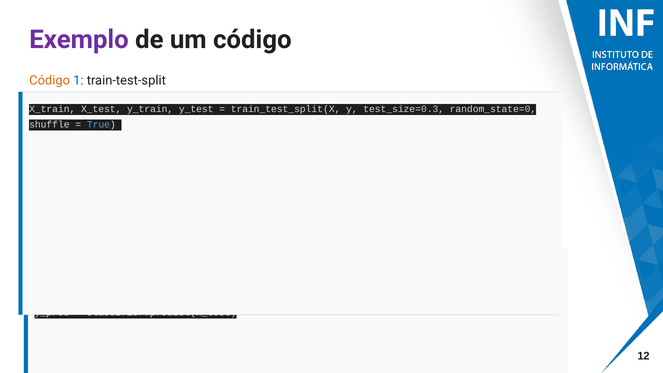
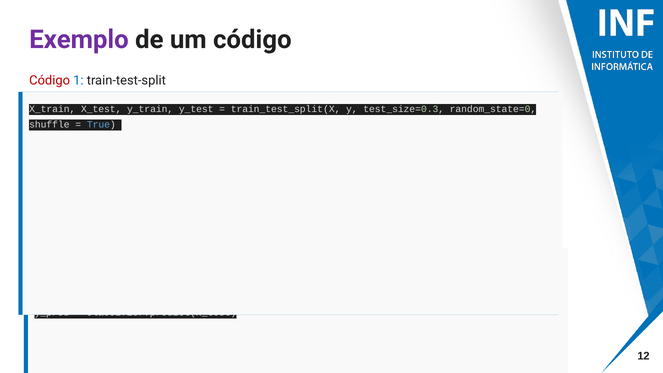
Código colour: orange -> red (50, 80)
